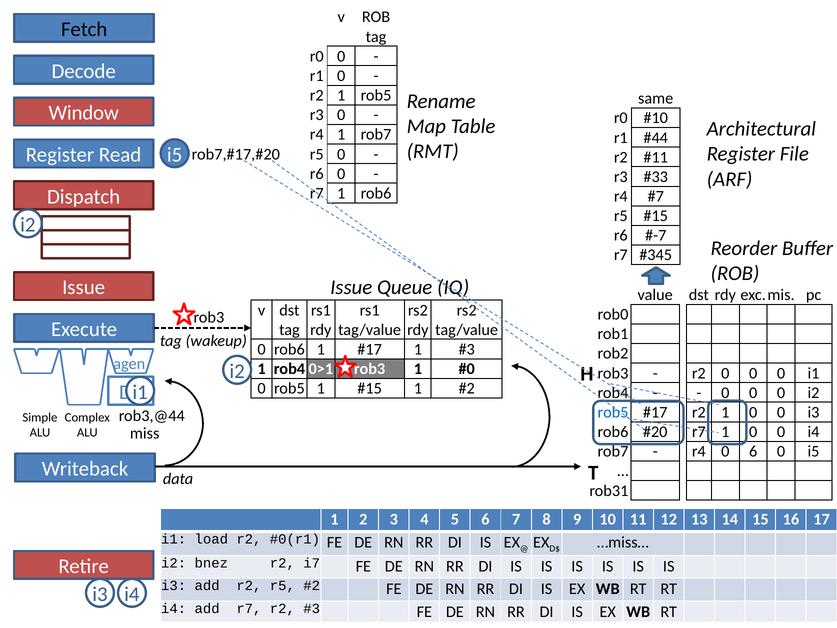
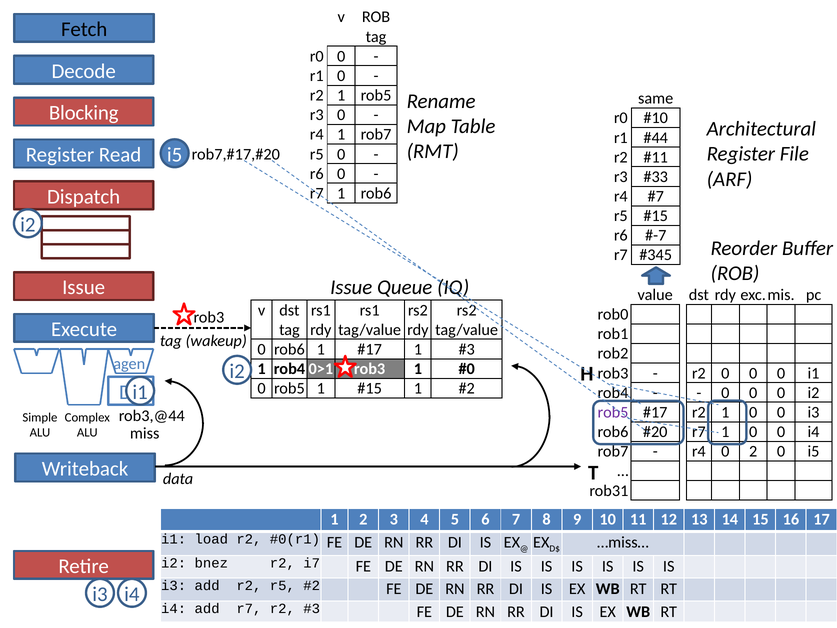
Window: Window -> Blocking (84, 113)
rob5 colour: blue -> purple (613, 412)
0 6: 6 -> 2 (753, 451)
